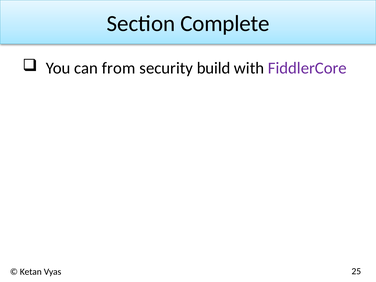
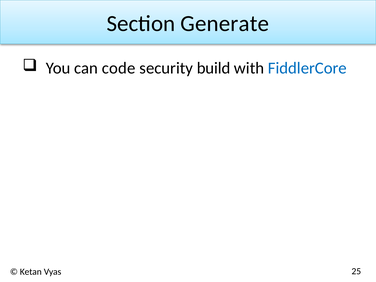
Complete: Complete -> Generate (225, 24)
from: from -> code (119, 68)
FiddlerCore colour: purple -> blue (307, 68)
